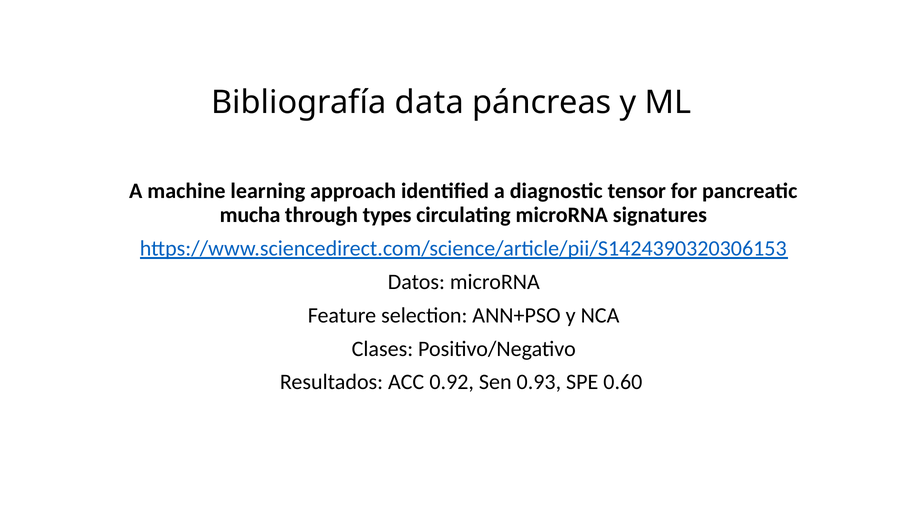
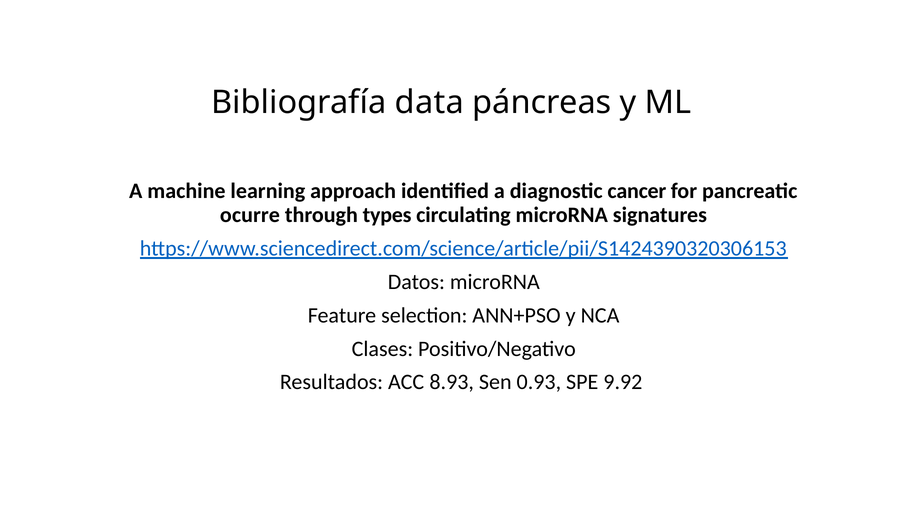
tensor: tensor -> cancer (637, 191)
mucha: mucha -> ocurre (250, 215)
0.92: 0.92 -> 8.93 (452, 383)
0.60: 0.60 -> 9.92 (623, 383)
